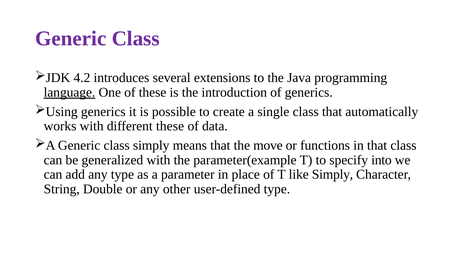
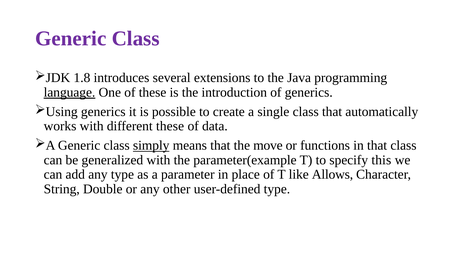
4.2: 4.2 -> 1.8 (82, 78)
simply underline: none -> present (151, 145)
into: into -> this (381, 160)
like Simply: Simply -> Allows (333, 174)
